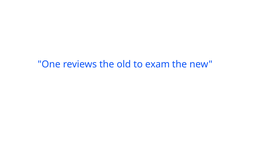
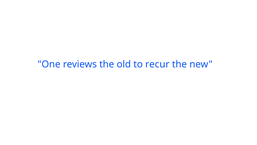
exam: exam -> recur (157, 64)
